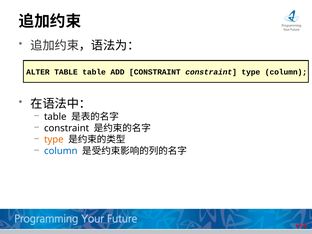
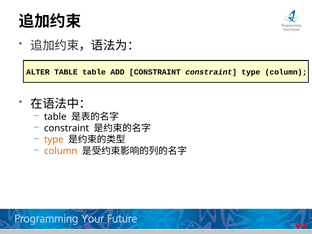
column colour: blue -> orange (61, 151)
